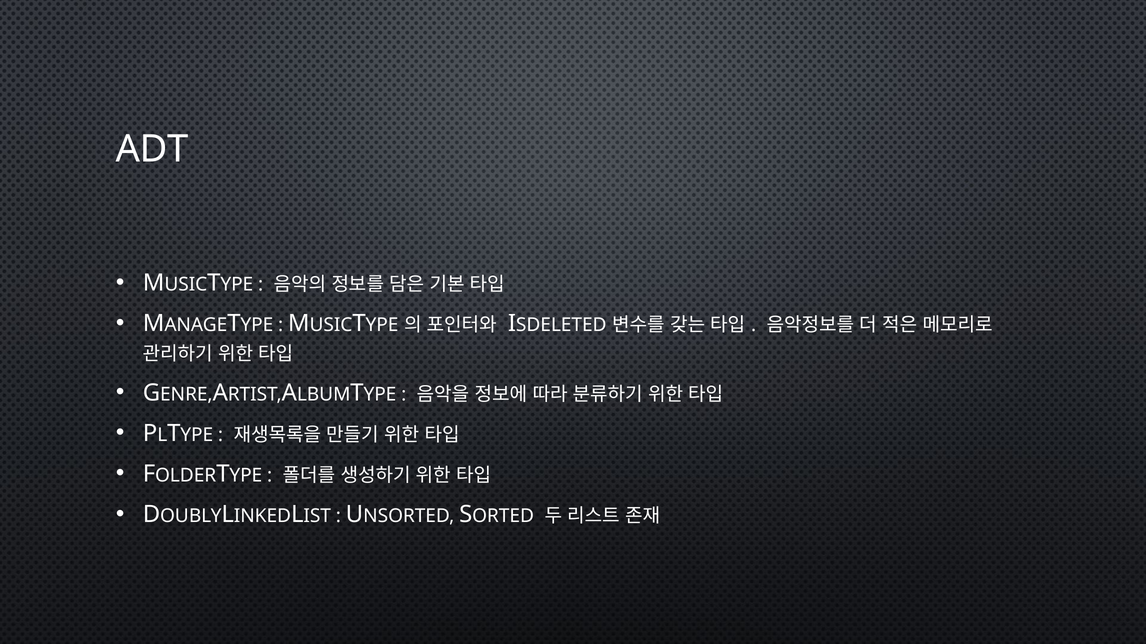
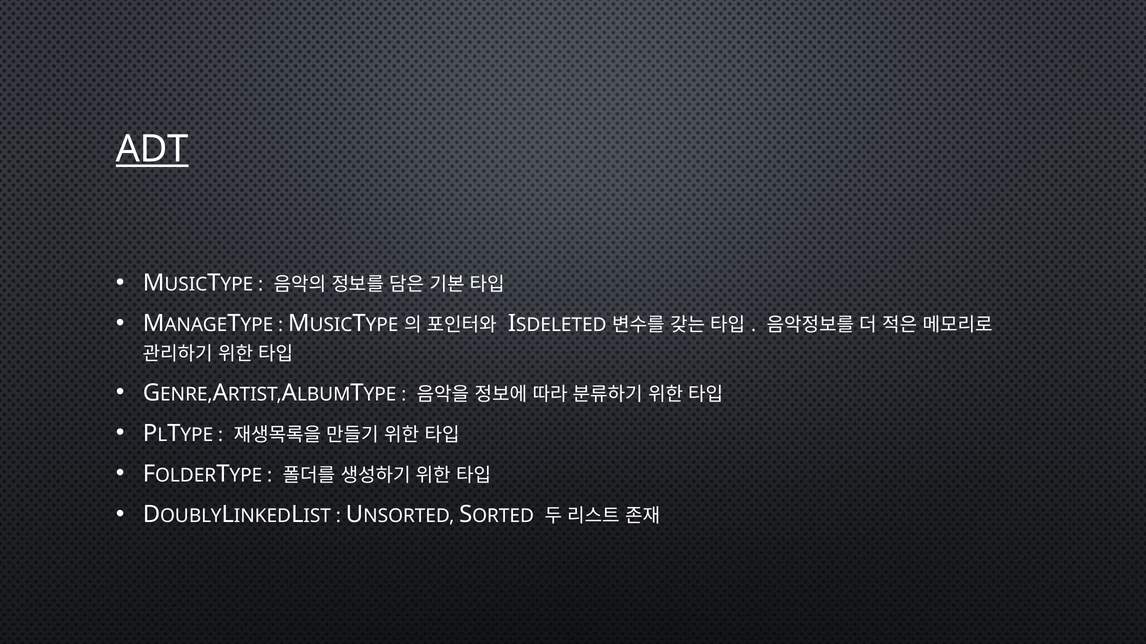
ADT underline: none -> present (152, 149)
